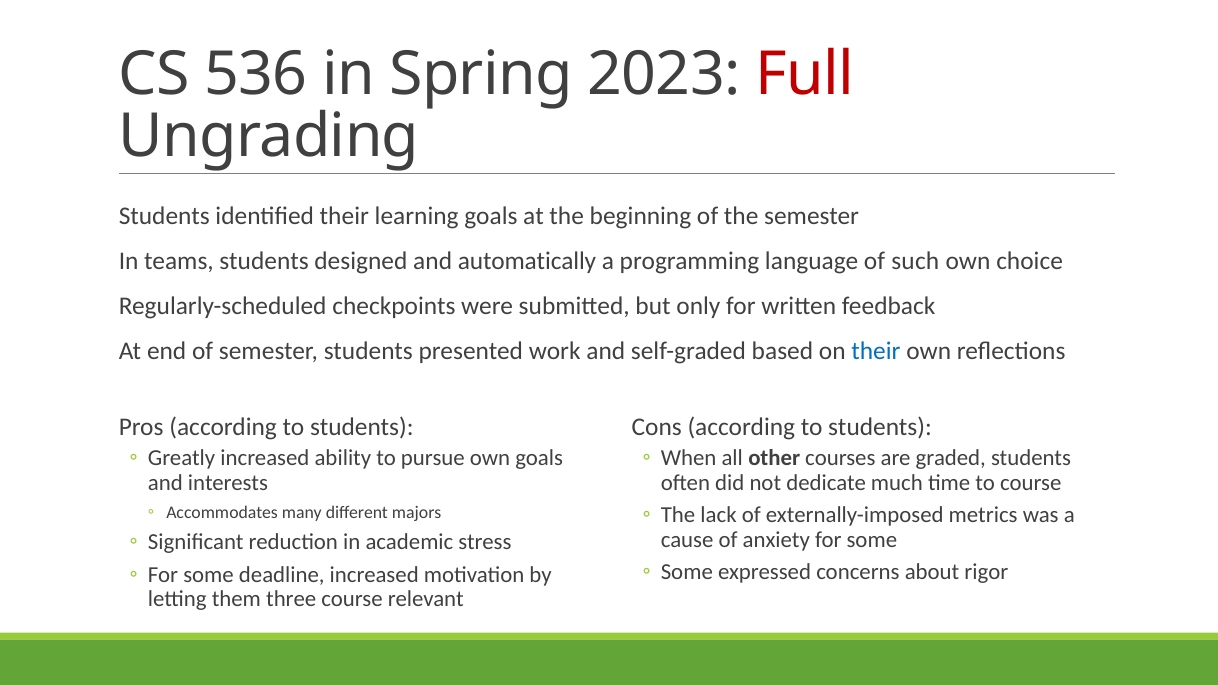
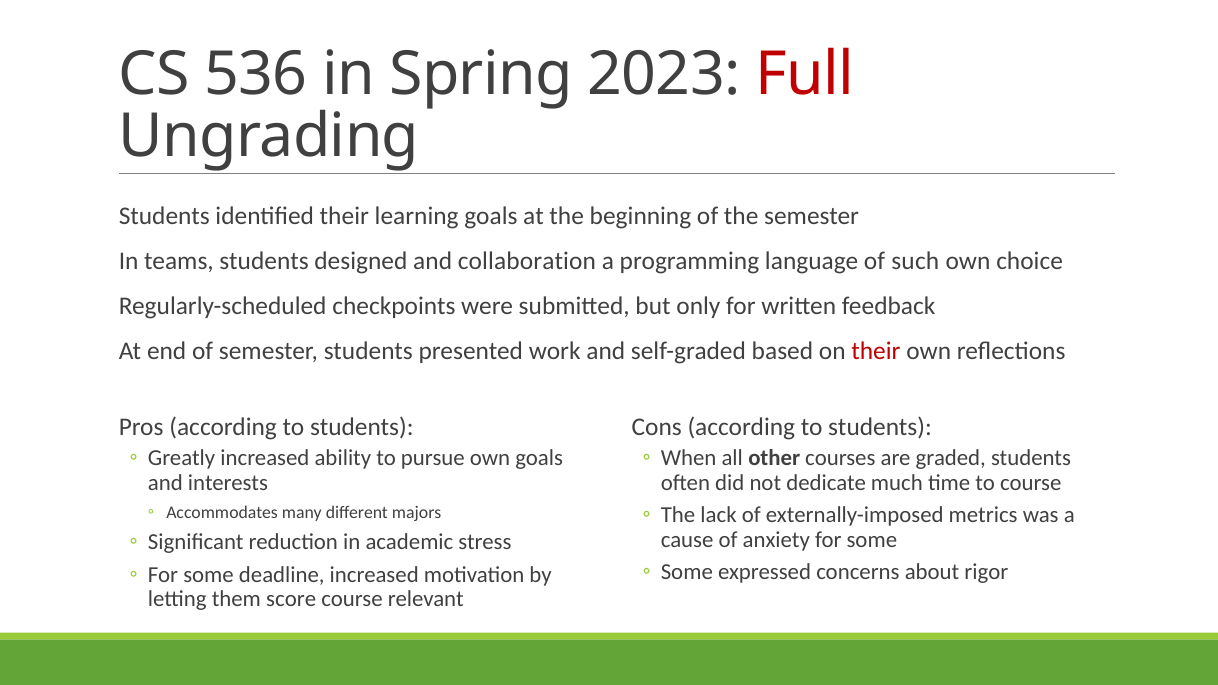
automatically: automatically -> collaboration (527, 261)
their colour: blue -> red (876, 352)
three: three -> score (291, 599)
